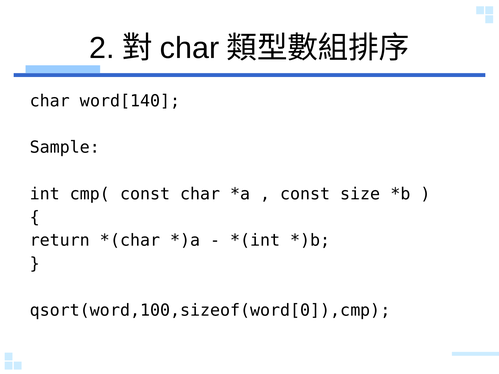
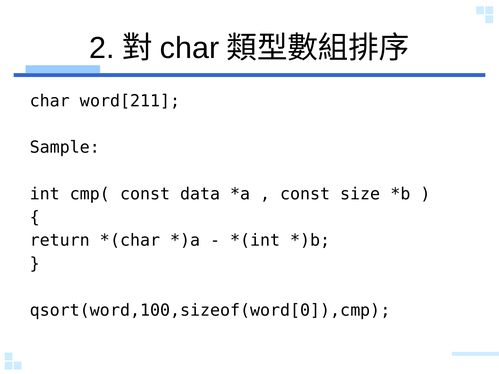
word[140: word[140 -> word[211 (130, 101)
const char: char -> data (200, 194)
